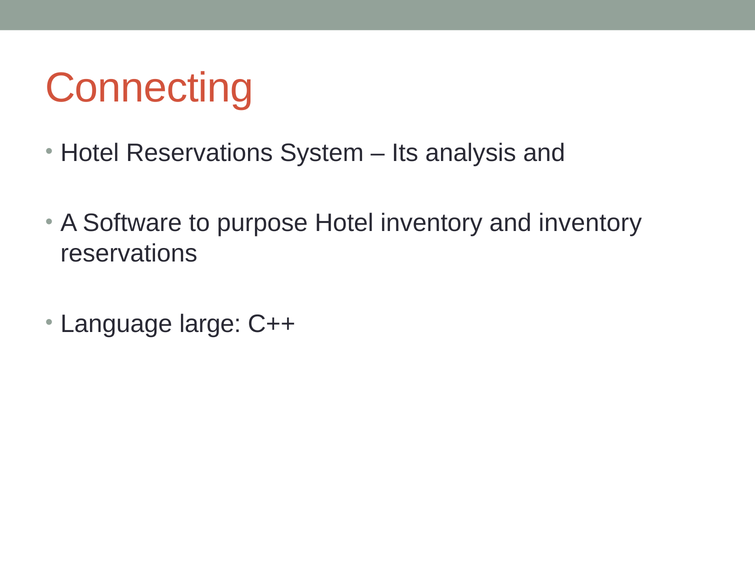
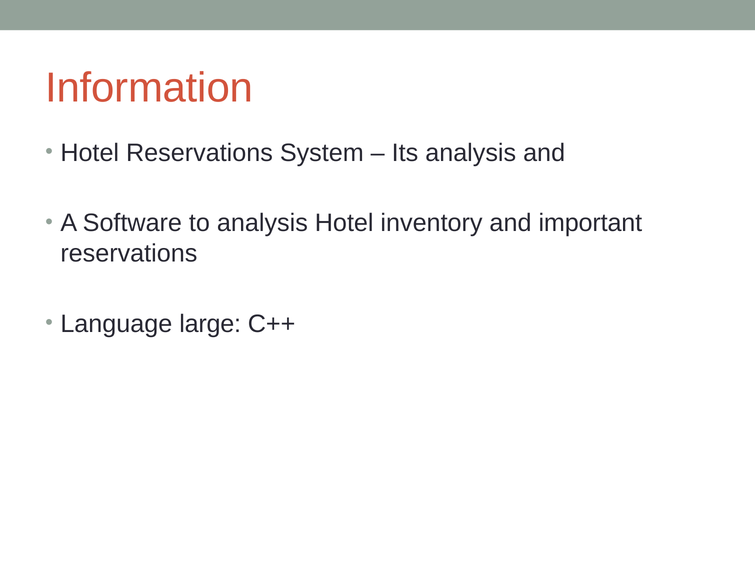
Connecting: Connecting -> Information (149, 88)
to purpose: purpose -> analysis (262, 223)
and inventory: inventory -> important (590, 223)
